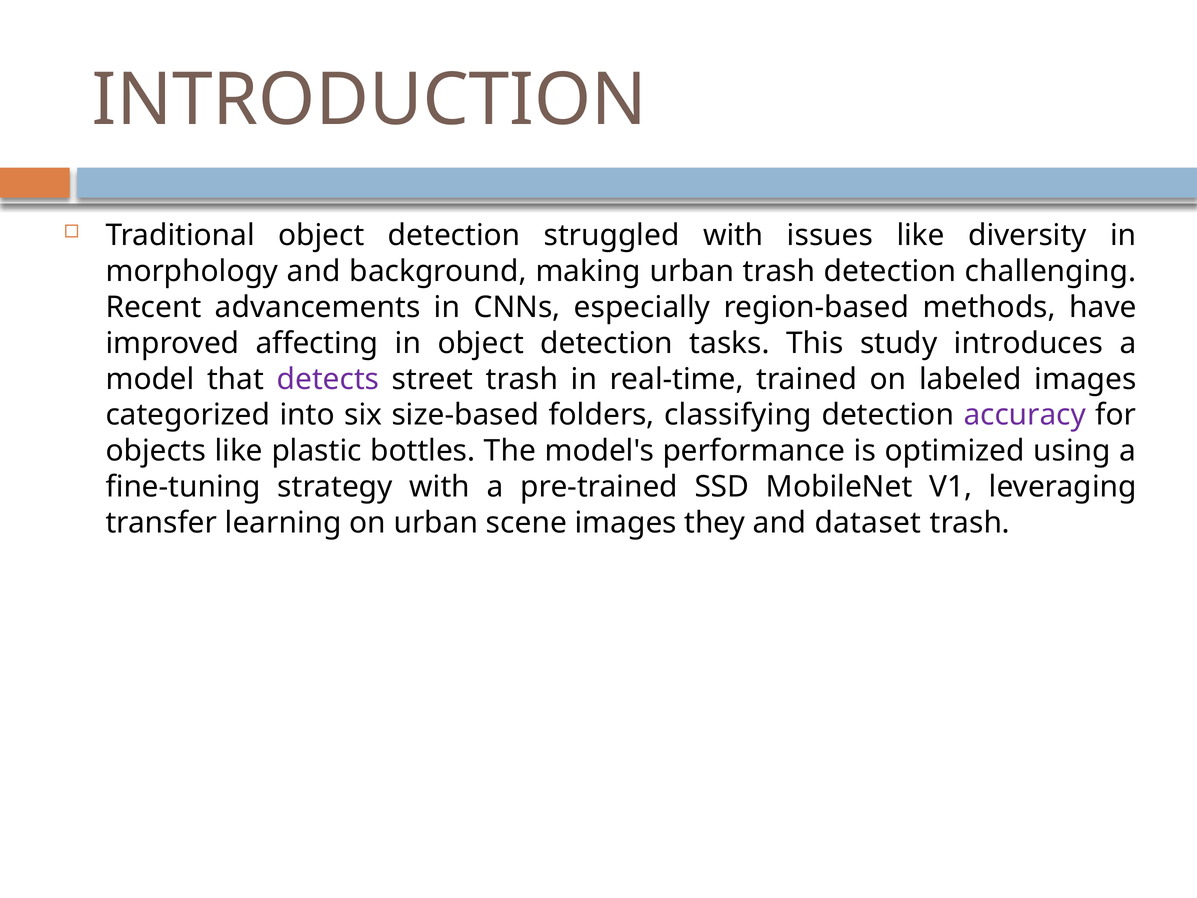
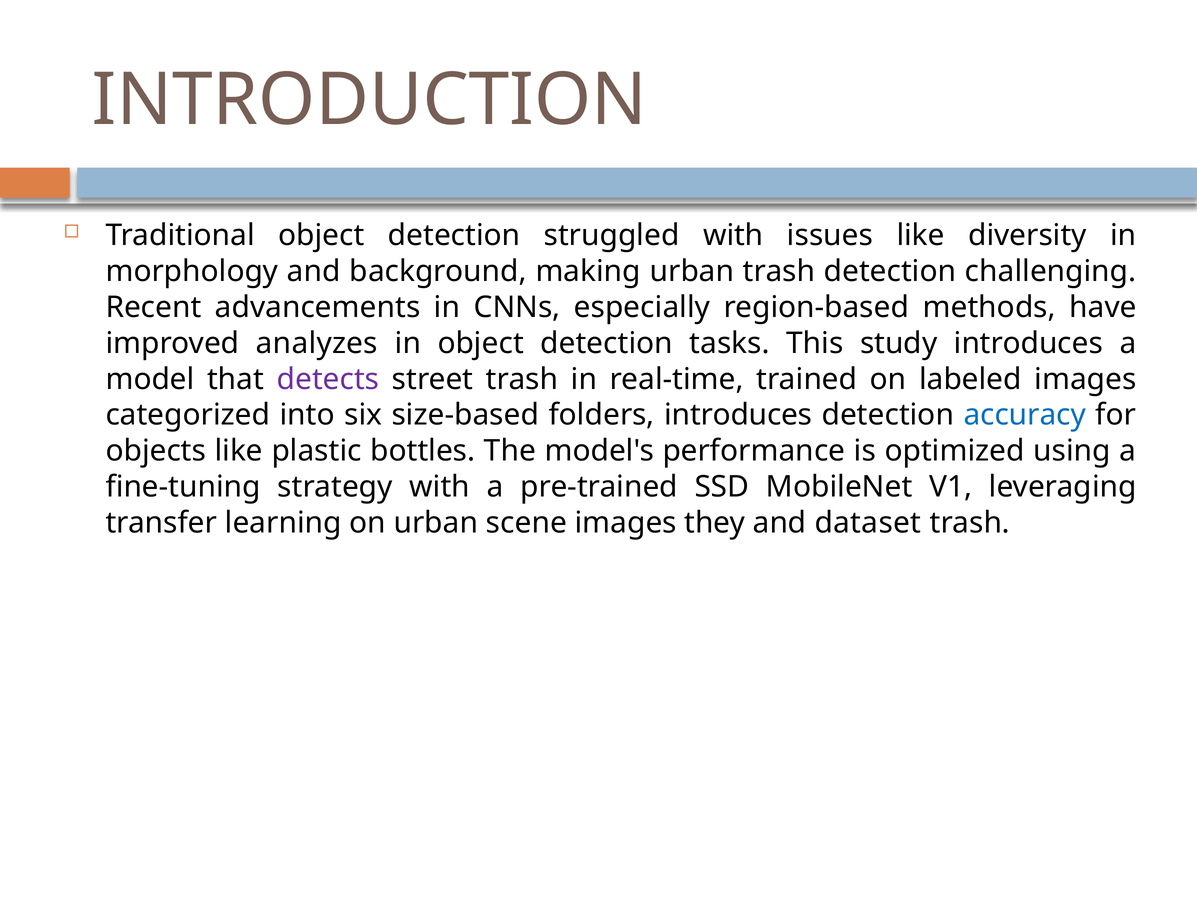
affecting: affecting -> analyzes (317, 343)
folders classifying: classifying -> introduces (738, 415)
accuracy colour: purple -> blue (1025, 415)
